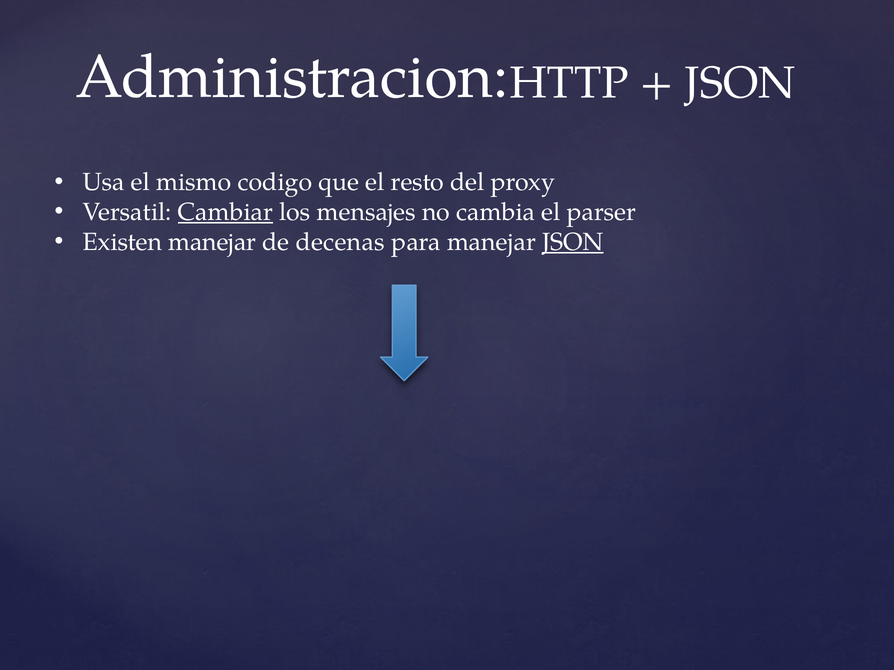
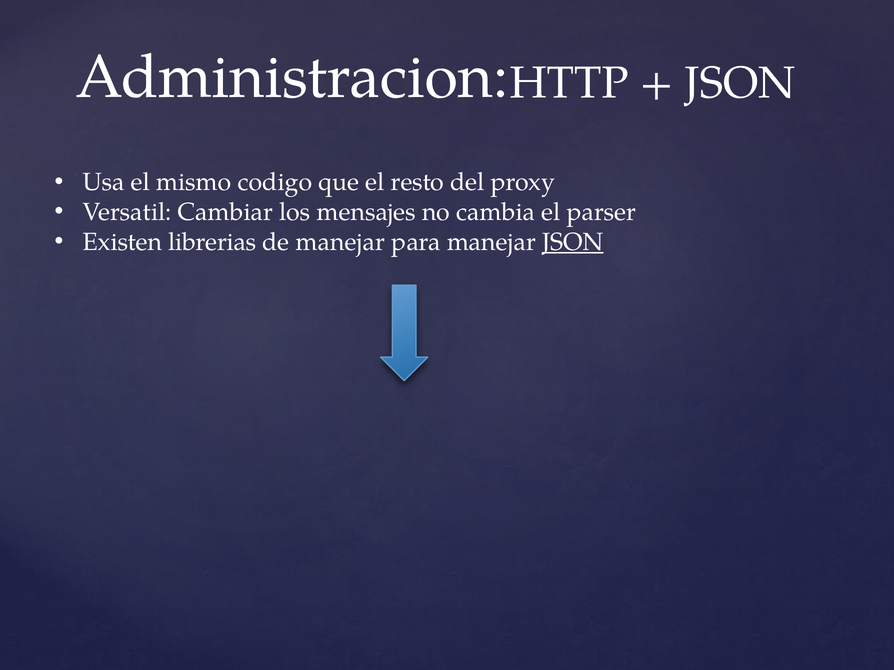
Cambiar underline: present -> none (225, 212)
Existen manejar: manejar -> librerias (212, 242)
de decenas: decenas -> manejar (340, 242)
